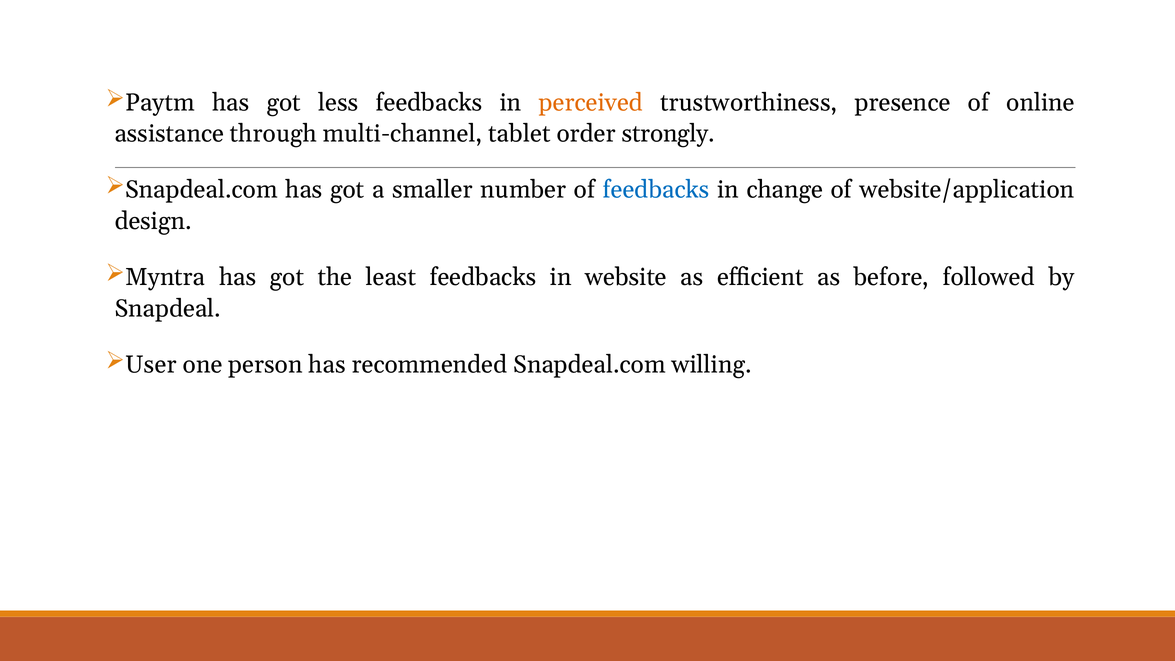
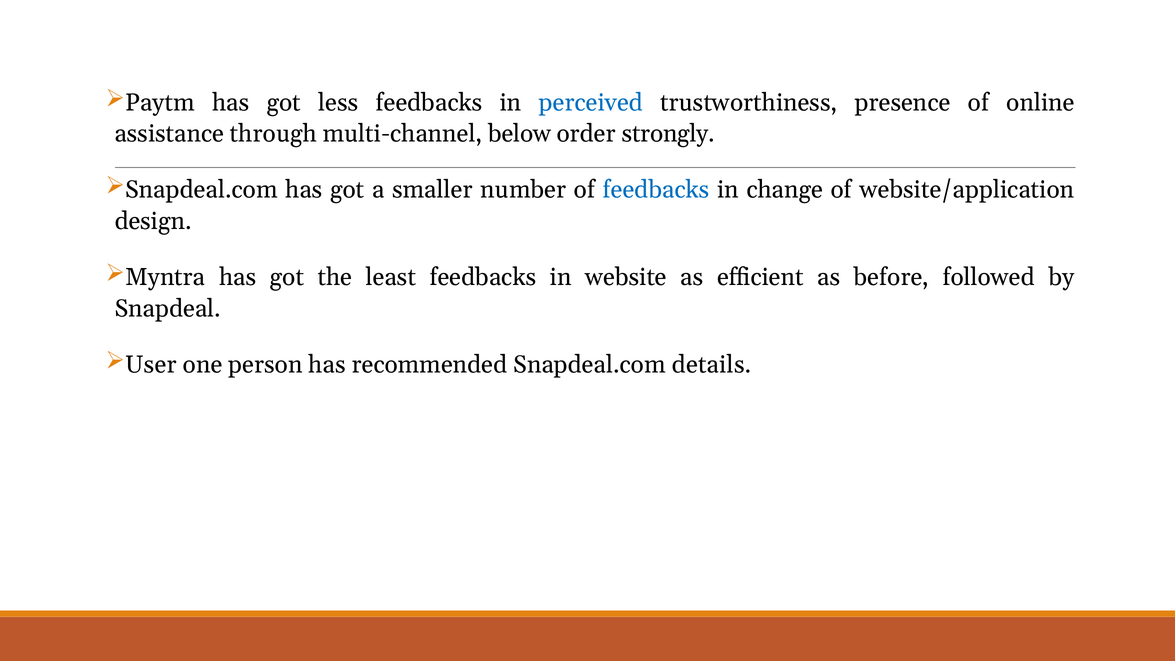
perceived colour: orange -> blue (591, 102)
tablet: tablet -> below (520, 134)
willing: willing -> details (712, 364)
